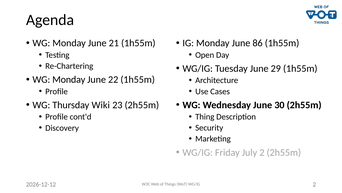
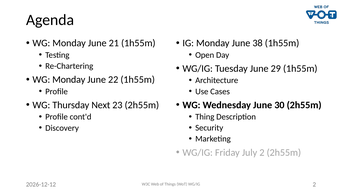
86: 86 -> 38 (258, 43)
Wiki: Wiki -> Next (101, 105)
